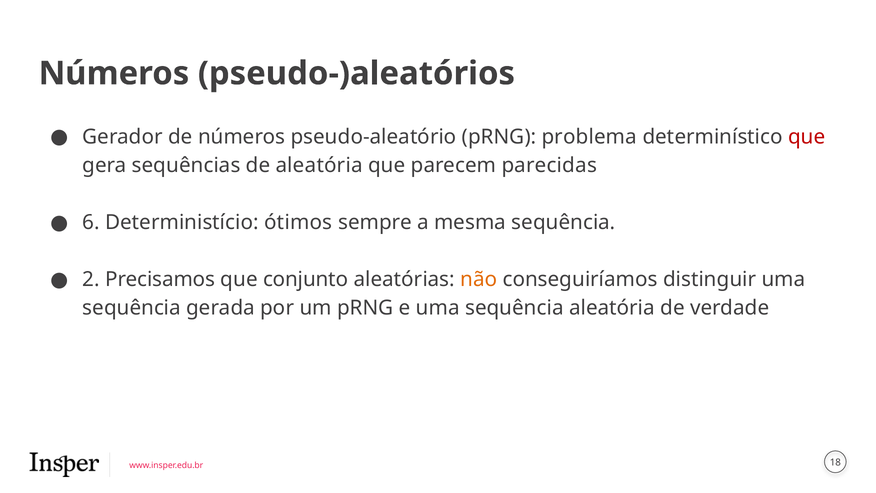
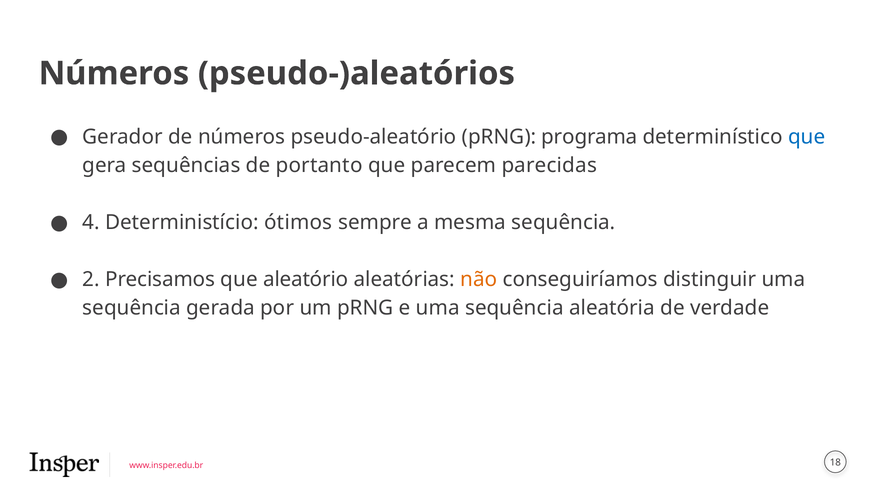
problema: problema -> programa (589, 137)
que colour: red -> blue (807, 137)
de aleatória: aleatória -> portanto (319, 165)
6: 6 -> 4 (91, 222)
conjunto: conjunto -> aleatório (306, 279)
